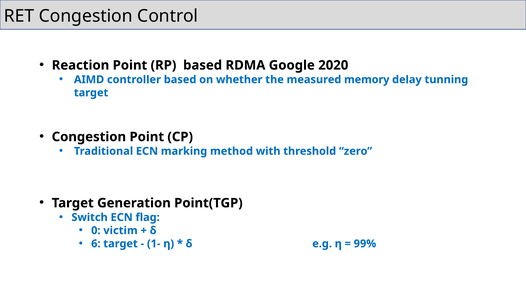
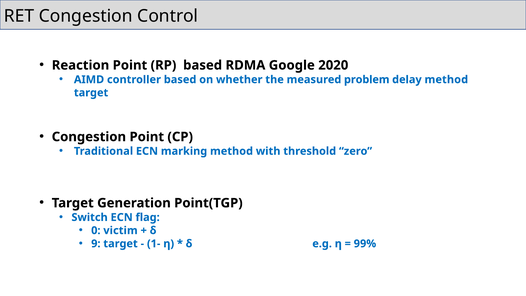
memory: memory -> problem (367, 80)
delay tunning: tunning -> method (446, 80)
6: 6 -> 9 (96, 244)
